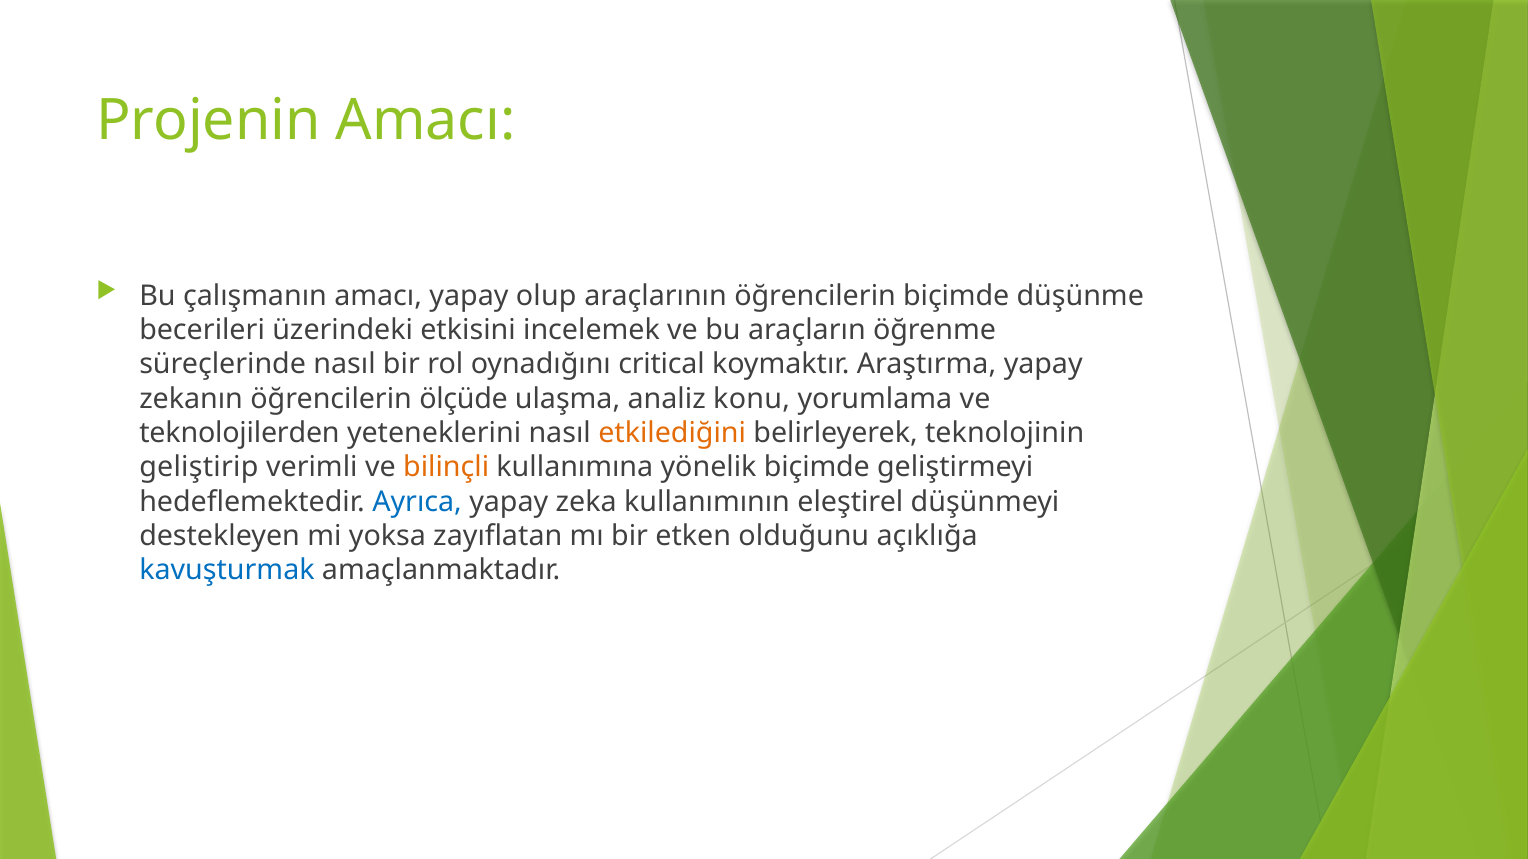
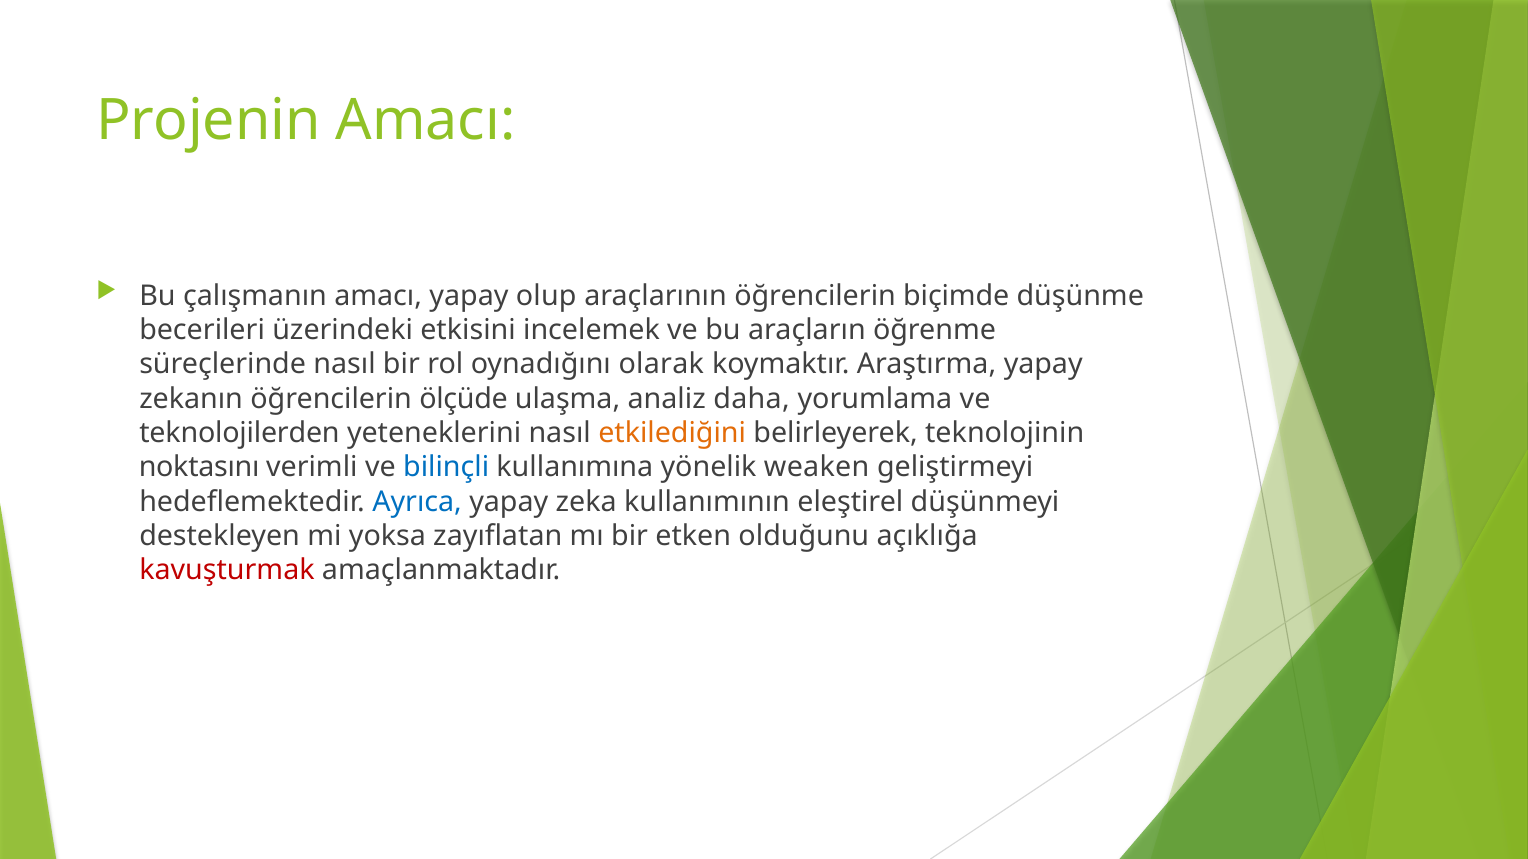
critical: critical -> olarak (661, 364)
konu: konu -> daha (752, 399)
geliştirip: geliştirip -> noktasını (199, 468)
bilinçli colour: orange -> blue (446, 468)
yönelik biçimde: biçimde -> weaken (817, 468)
kavuşturmak colour: blue -> red (227, 571)
